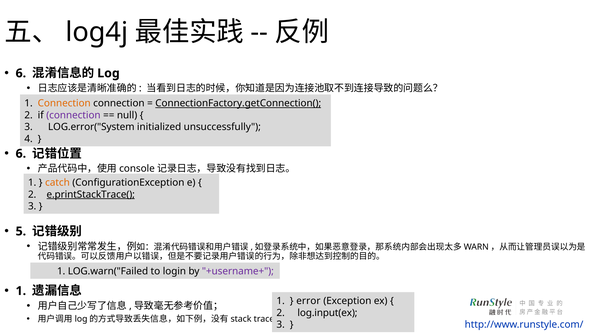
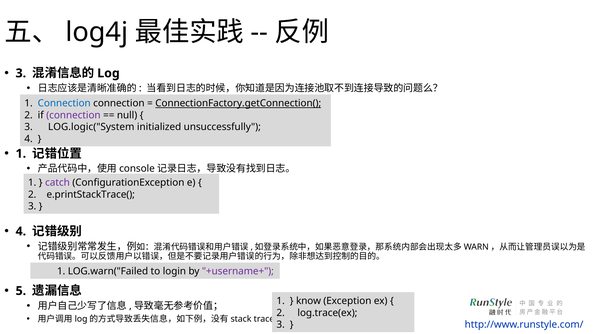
6: 6 -> 3 (21, 73)
Connection colour: orange -> blue (64, 103)
LOG.error("System: LOG.error("System -> LOG.logic("System (91, 127)
6: 6 -> 1 (21, 154)
catch colour: orange -> purple (57, 183)
e.printStackTrace( underline: present -> none (91, 195)
5: 5 -> 4 (21, 231)
1: 1 -> 5 (21, 291)
error: error -> know (309, 301)
log.input(ex: log.input(ex -> log.trace(ex (327, 313)
